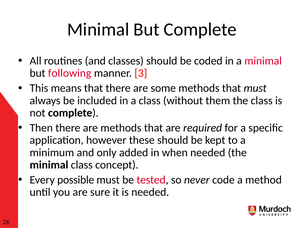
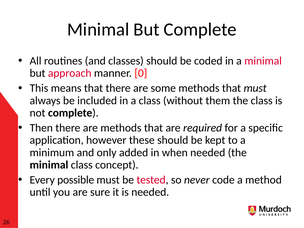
following: following -> approach (70, 73)
3: 3 -> 0 (141, 73)
